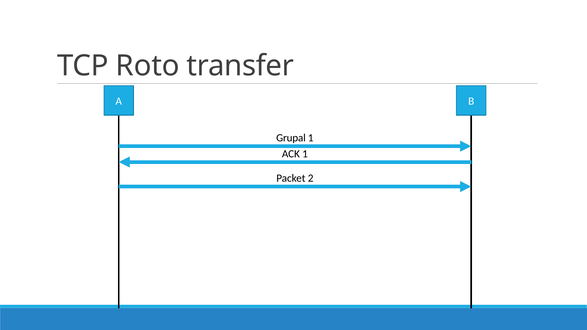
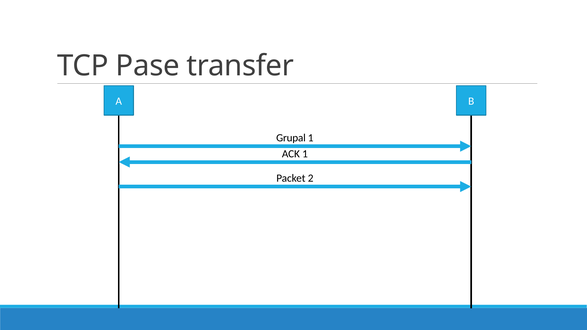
Roto: Roto -> Pase (148, 66)
